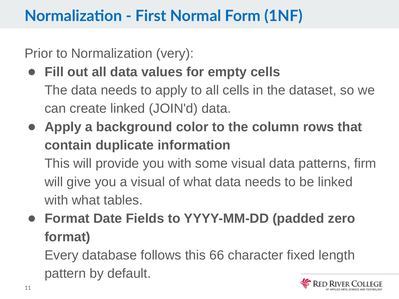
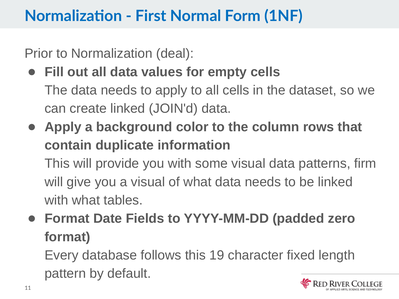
very: very -> deal (175, 54)
66: 66 -> 19 (217, 255)
